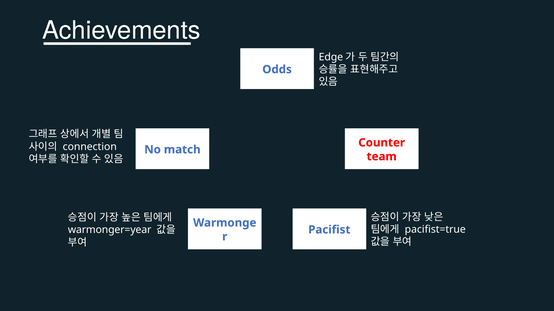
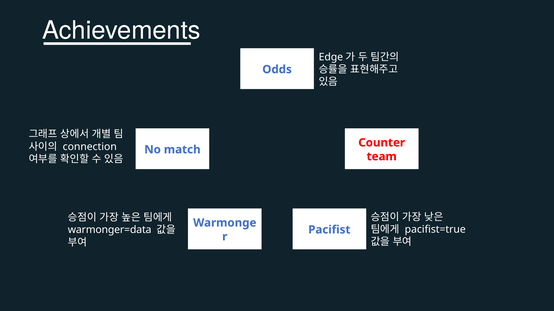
warmonger=year: warmonger=year -> warmonger=data (110, 230)
